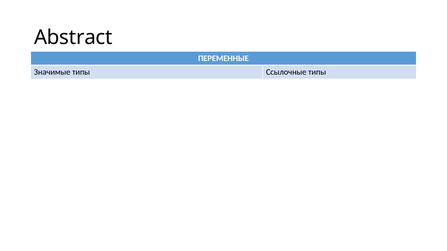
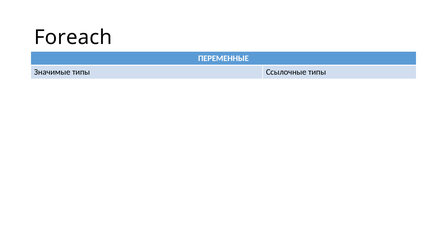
Abstract: Abstract -> Foreach (73, 38)
